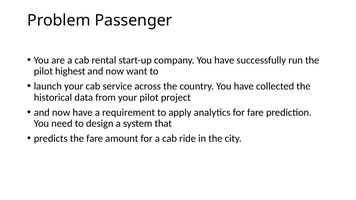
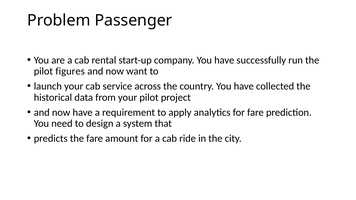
highest: highest -> figures (70, 71)
